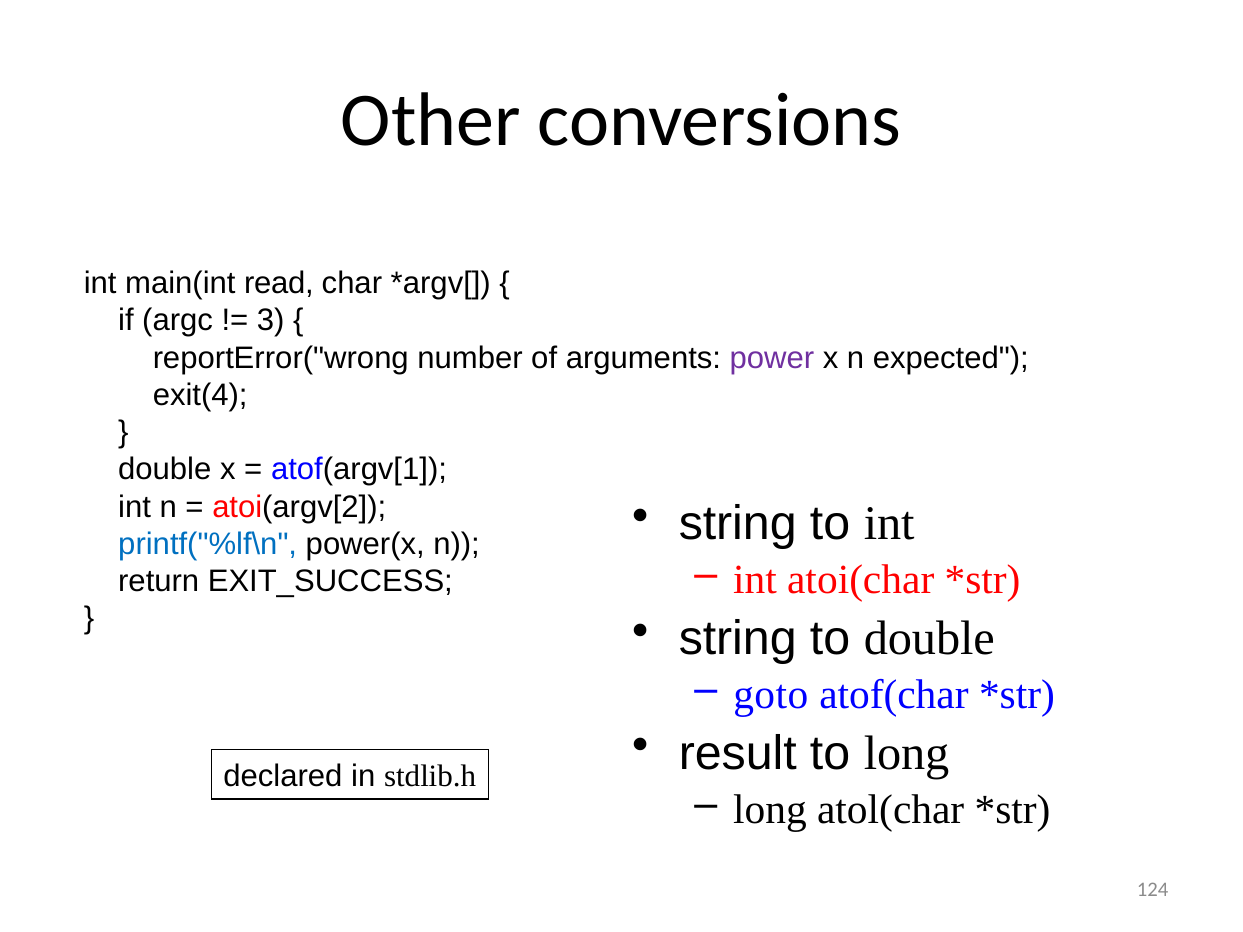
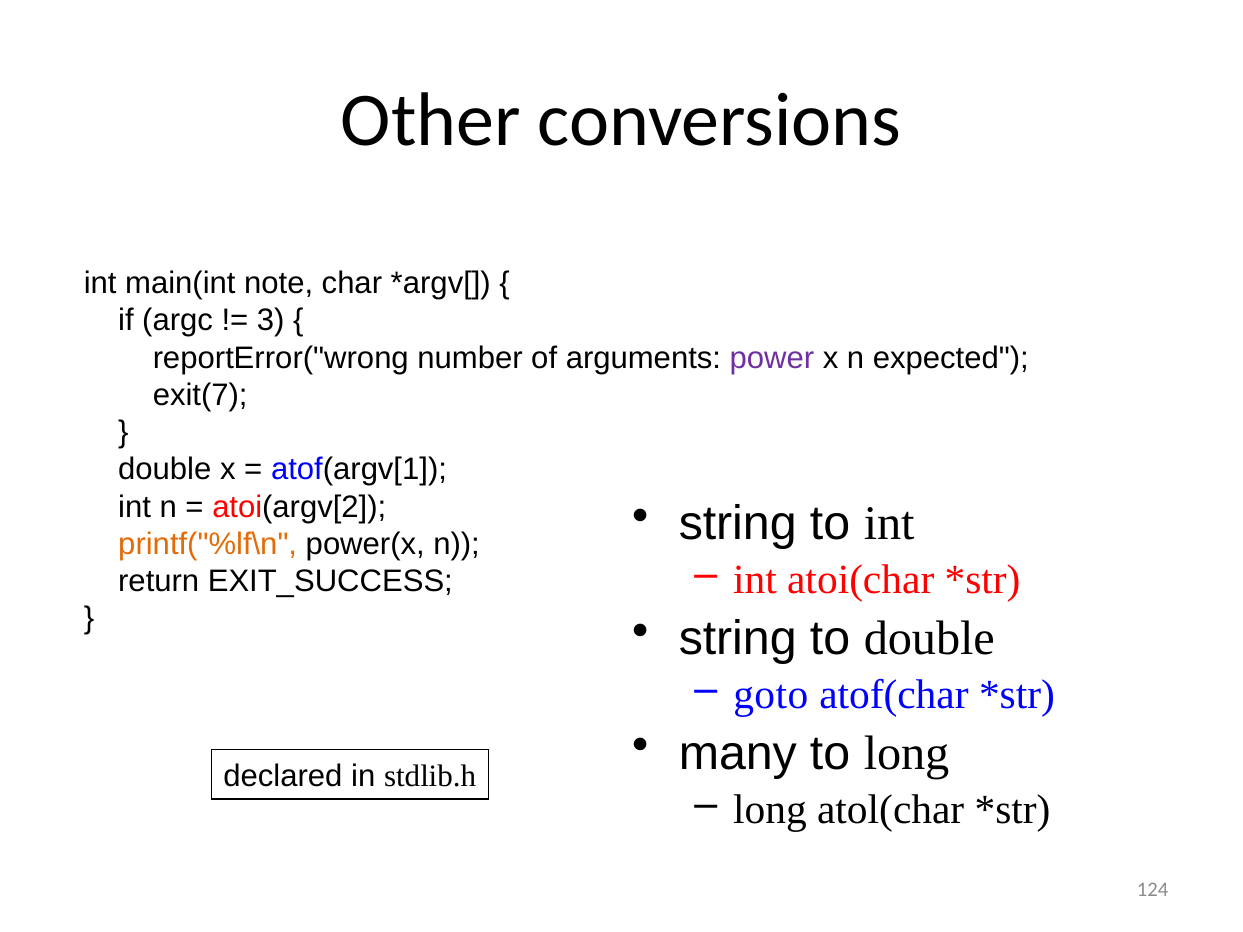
read: read -> note (279, 283)
exit(4: exit(4 -> exit(7 (200, 395)
printf("%lf\n colour: blue -> orange (208, 544)
result: result -> many (738, 753)
